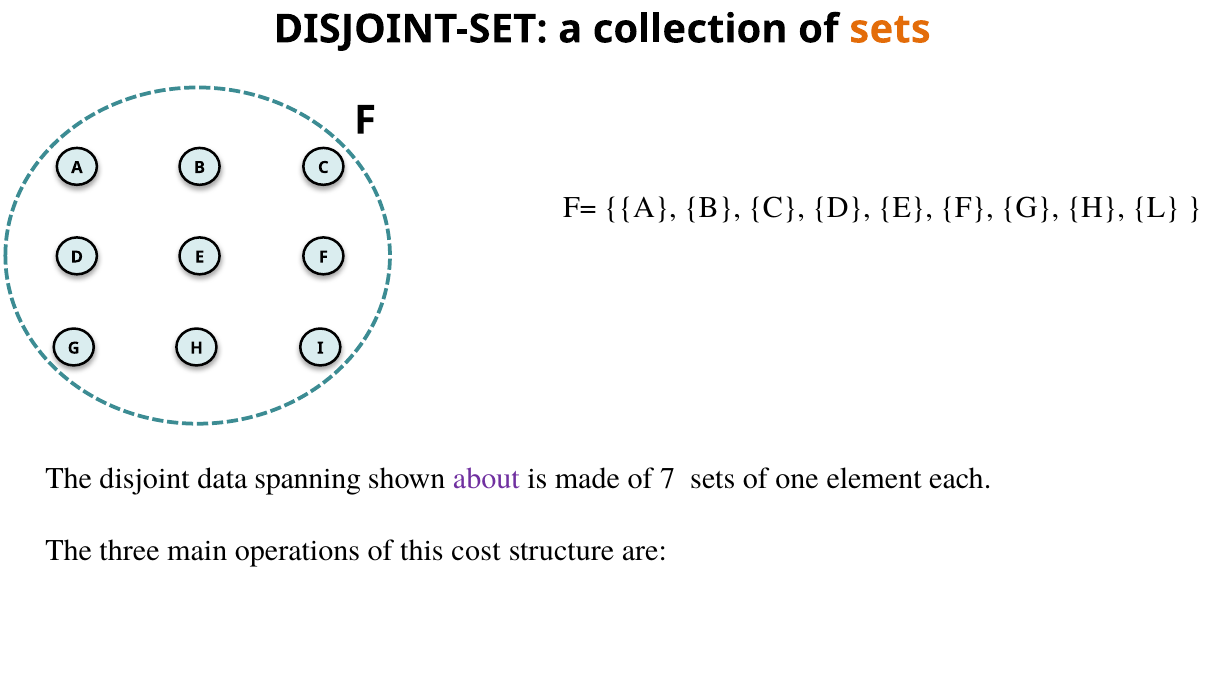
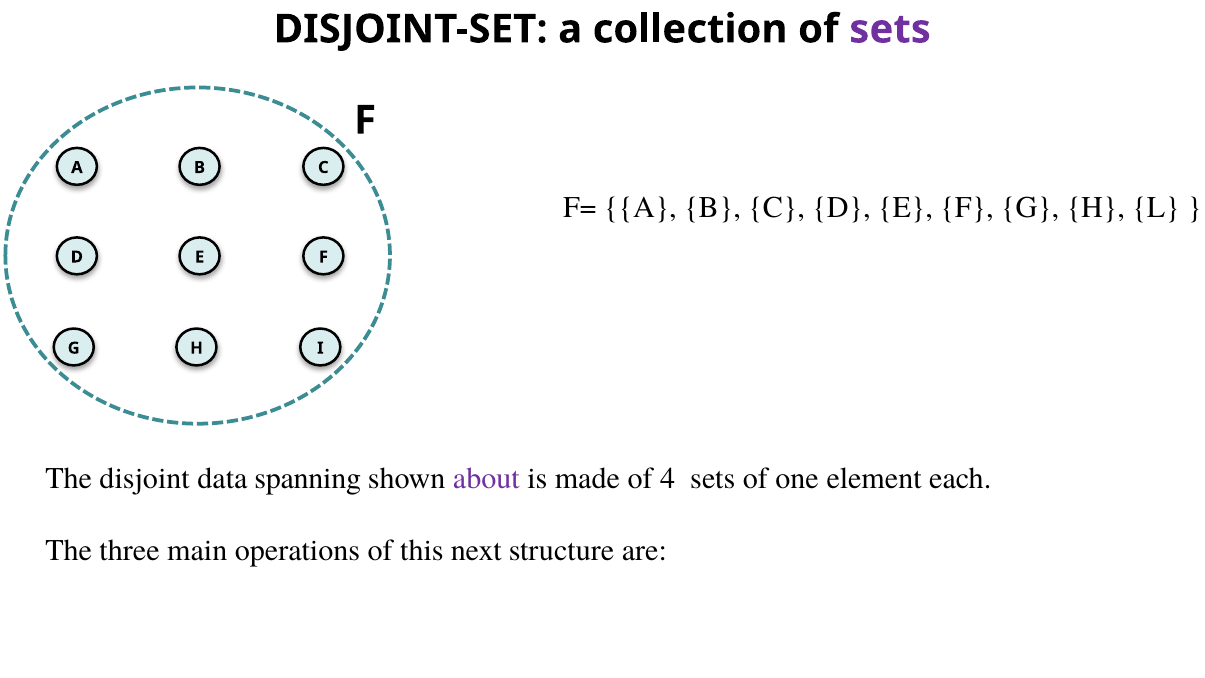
sets colour: orange -> purple (890, 29)
7: 7 -> 4 (668, 478)
cost: cost -> next (476, 550)
